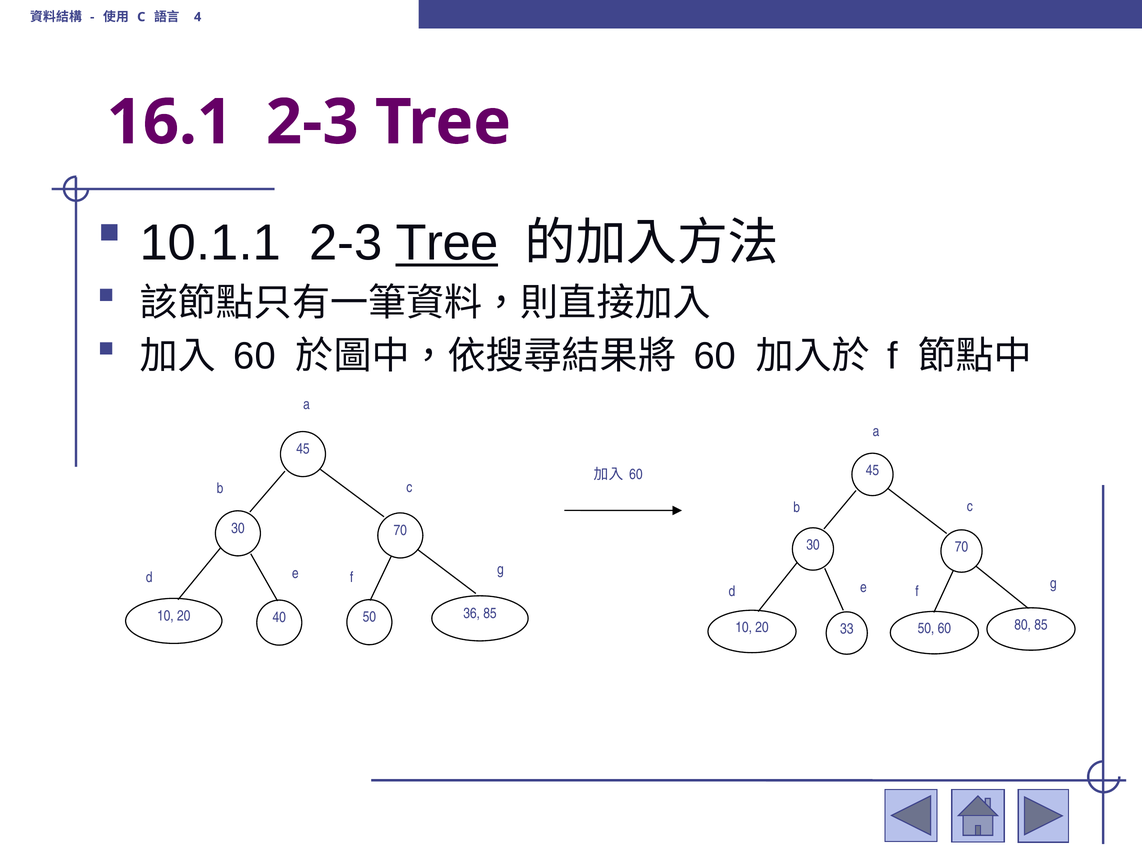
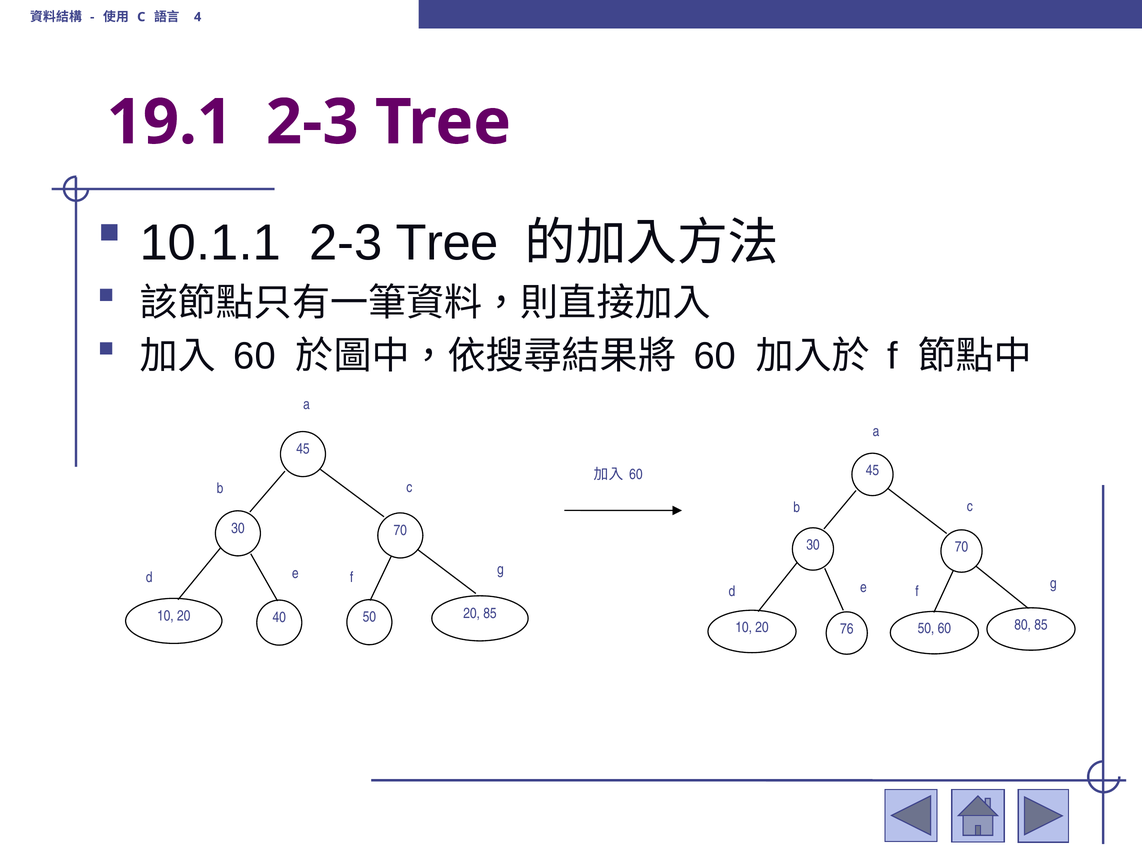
16.1: 16.1 -> 19.1 (170, 122)
Tree underline: present -> none (447, 243)
50 36: 36 -> 20 (472, 614)
33: 33 -> 76 (847, 629)
